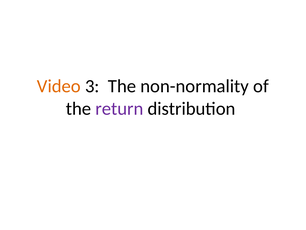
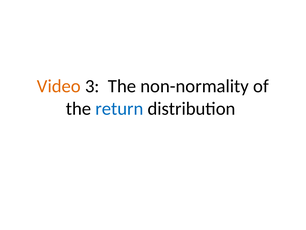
return colour: purple -> blue (119, 108)
